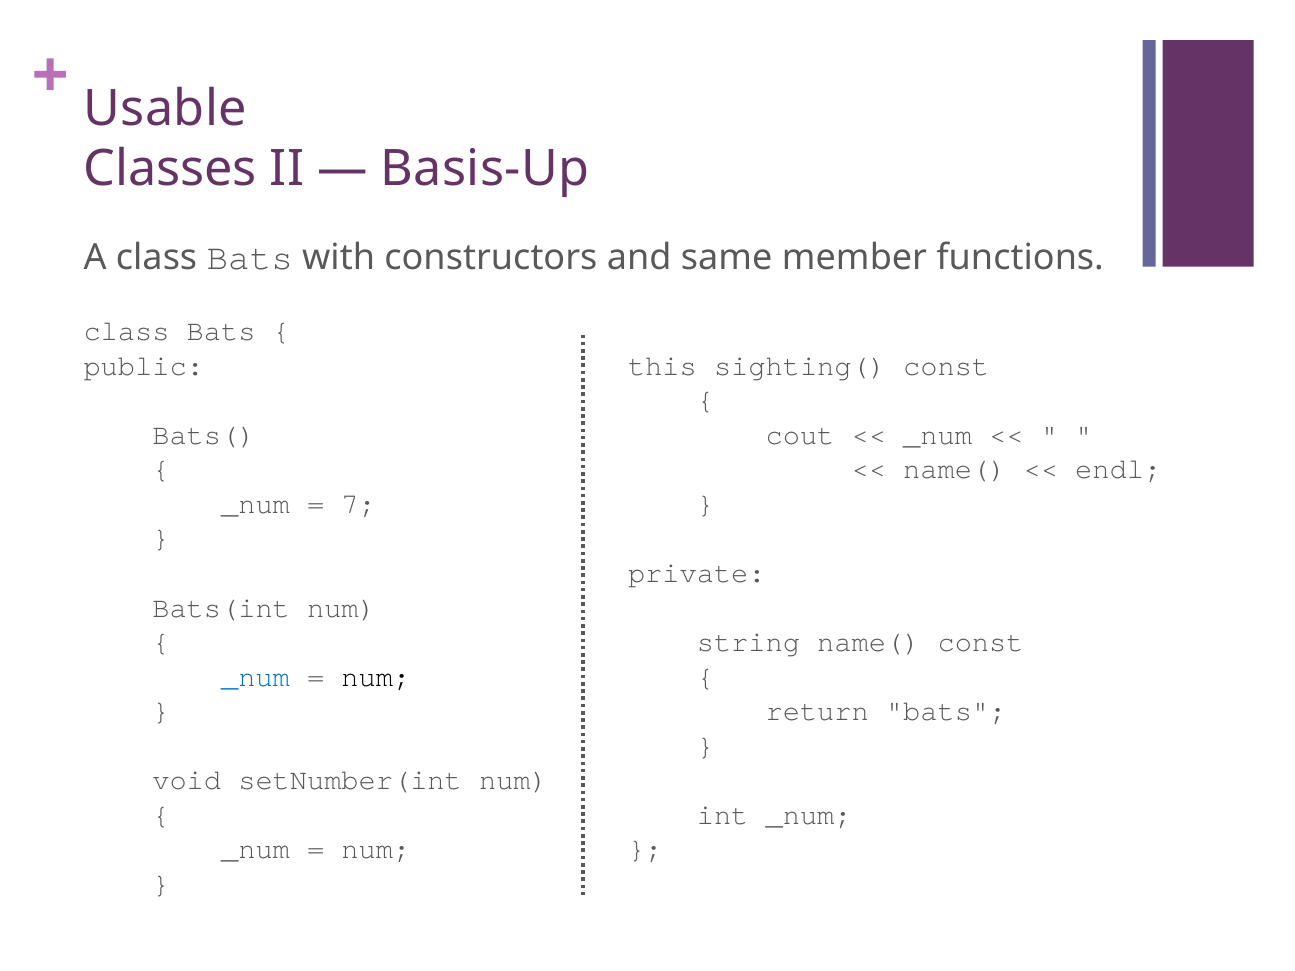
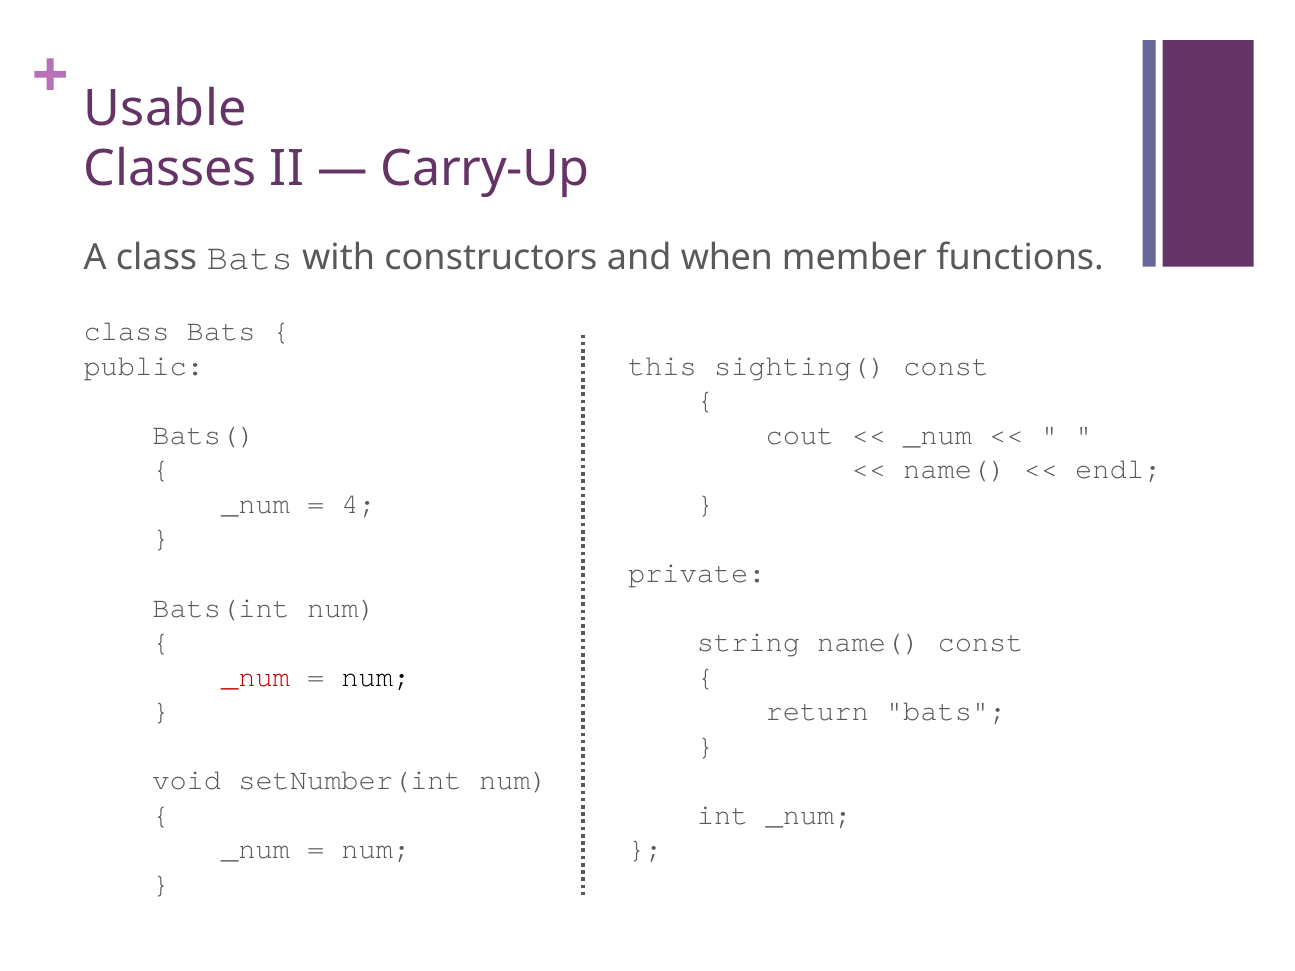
Basis-Up: Basis-Up -> Carry-Up (485, 169)
same: same -> when (727, 257)
7: 7 -> 4 (359, 504)
_num colour: blue -> red (256, 677)
